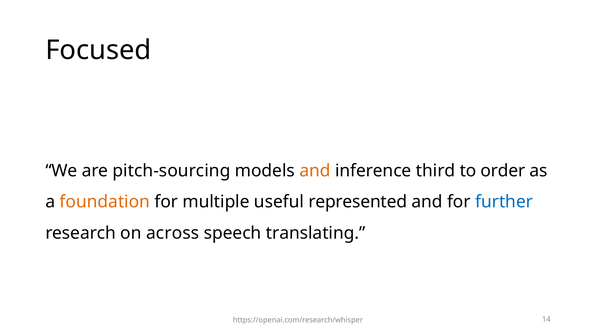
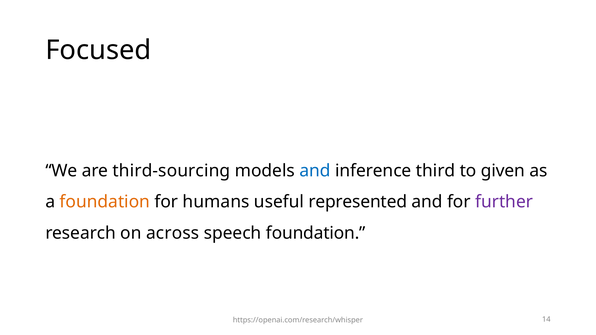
pitch-sourcing: pitch-sourcing -> third-sourcing (171, 171)
and colour: orange -> blue (315, 171)
order: order -> given (503, 171)
multiple: multiple -> humans (216, 202)
further colour: blue -> purple (504, 202)
speech translating: translating -> foundation (316, 233)
